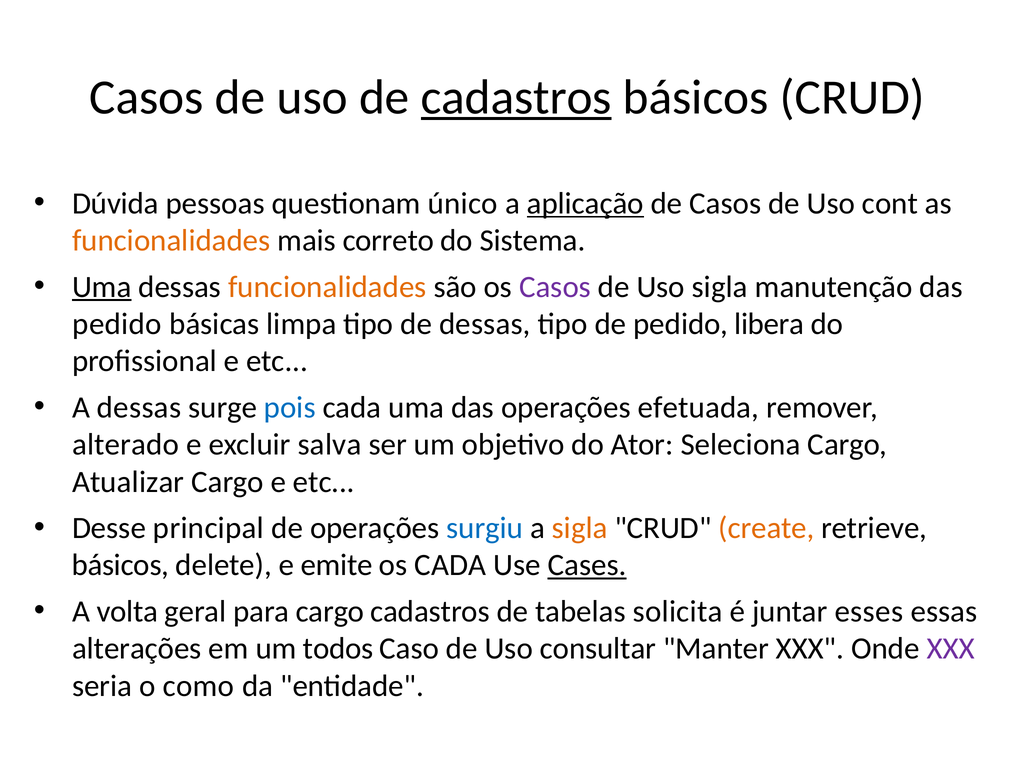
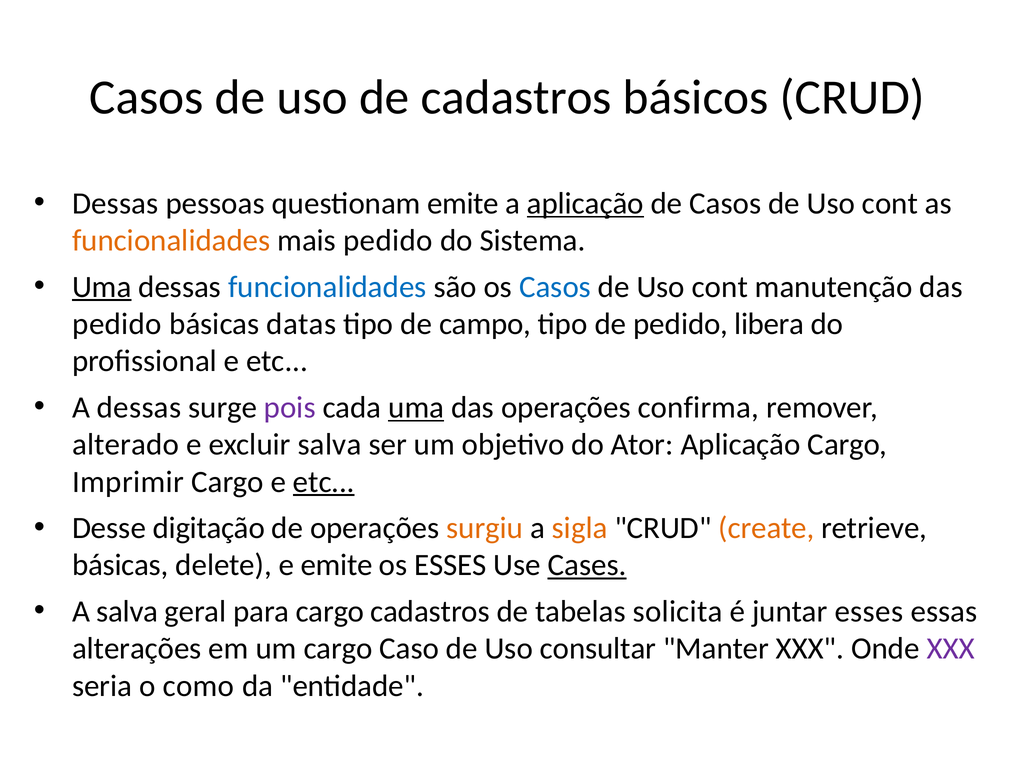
cadastros underline: present -> none (516, 97)
Dúvida: Dúvida -> Dessas (115, 203)
questionam único: único -> emite (463, 203)
mais correto: correto -> pedido (388, 241)
funcionalidades colour: orange -> blue (327, 287)
Casos colour: purple -> blue (555, 287)
sigla: sigla -> cont (720, 287)
limpa: limpa -> datas (301, 324)
de dessas: dessas -> campo (485, 324)
pois colour: blue -> purple (290, 408)
uma underline: none -> present (416, 408)
efetuada: efetuada -> confirma (698, 408)
Ator Seleciona: Seleciona -> Aplicação (741, 445)
Atualizar: Atualizar -> Imprimir (128, 482)
etc underline: none -> present (324, 482)
principal: principal -> digitação (209, 528)
surgiu colour: blue -> orange (485, 528)
básicos: básicos -> básicas (120, 565)
os CADA: CADA -> ESSES (451, 565)
A volta: volta -> salva (127, 612)
um todos: todos -> cargo (338, 649)
